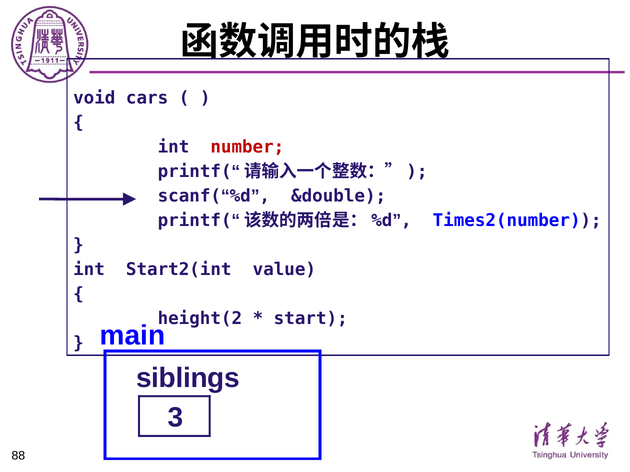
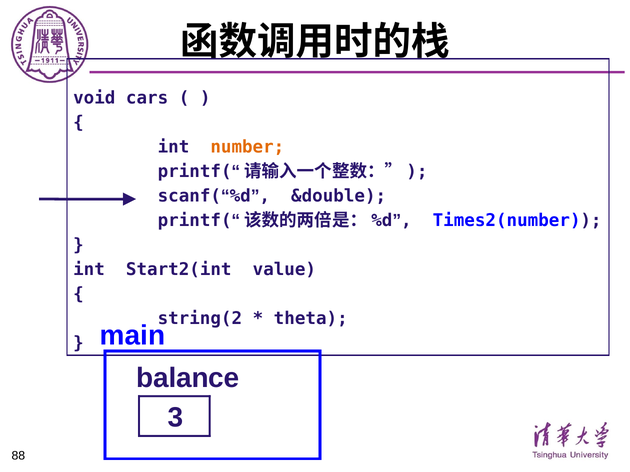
number colour: red -> orange (247, 147)
height(2: height(2 -> string(2 (200, 319)
start: start -> theta (311, 319)
siblings: siblings -> balance (188, 379)
